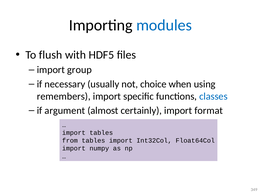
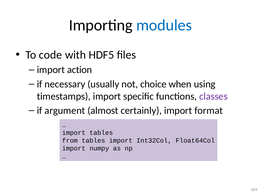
flush: flush -> code (51, 55)
group: group -> action (80, 70)
remembers: remembers -> timestamps (64, 96)
classes colour: blue -> purple (213, 96)
